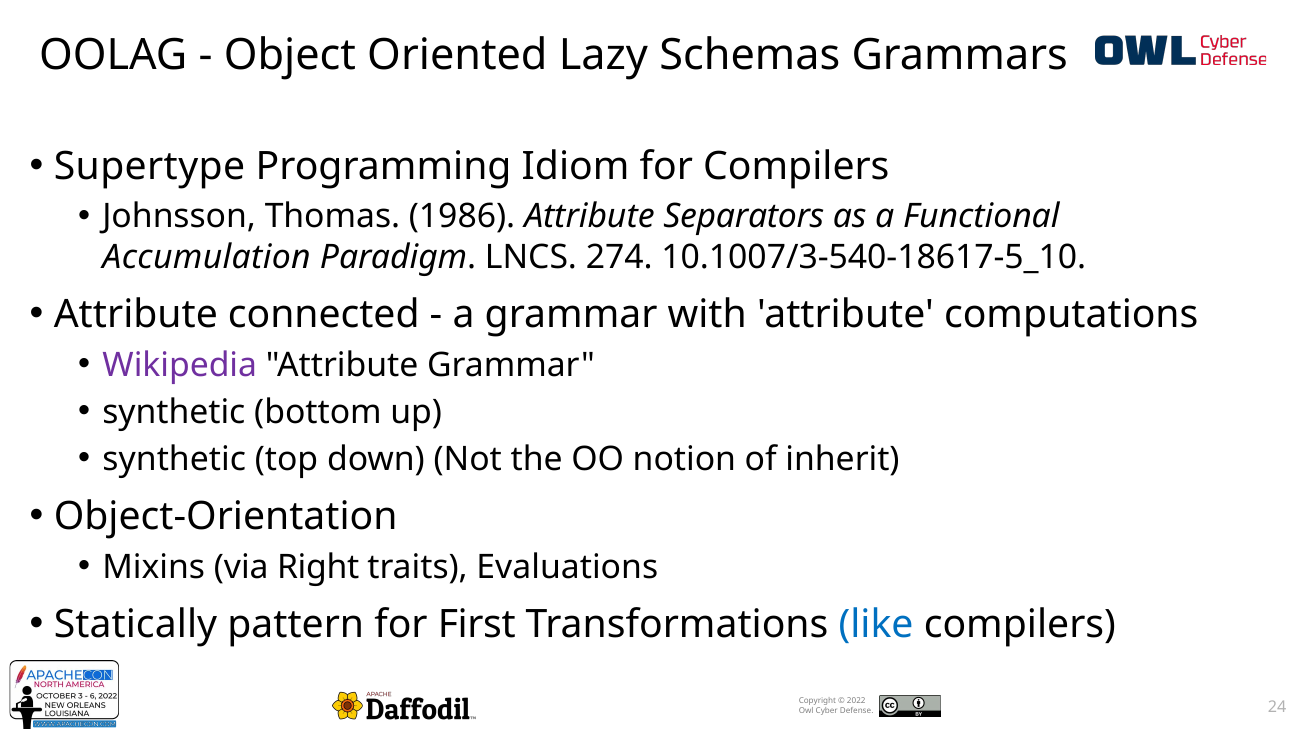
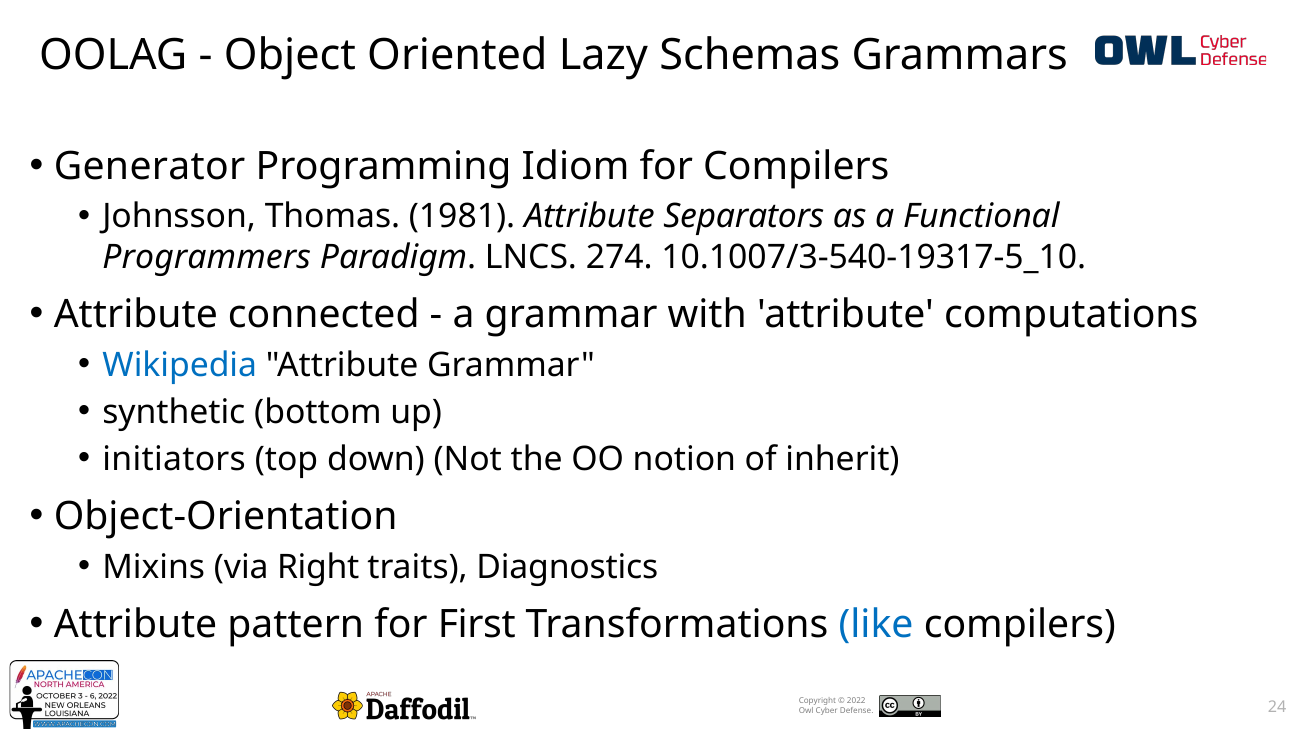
Supertype: Supertype -> Generator (150, 167)
1986: 1986 -> 1981 (462, 217)
Accumulation: Accumulation -> Programmers (207, 257)
10.1007/3-540-18617-5_10: 10.1007/3-540-18617-5_10 -> 10.1007/3-540-19317-5_10 (874, 257)
Wikipedia colour: purple -> blue (180, 365)
synthetic: synthetic -> initiators (174, 459)
Evaluations: Evaluations -> Diagnostics (567, 567)
Statically: Statically -> Attribute (136, 625)
